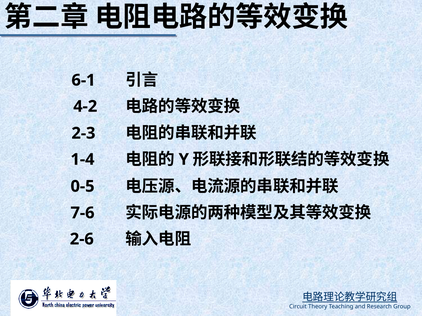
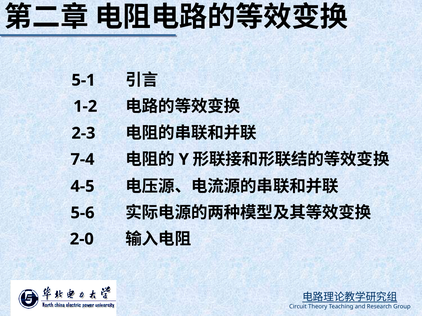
6-1: 6-1 -> 5-1 (83, 80)
4-2: 4-2 -> 1-2 (85, 107)
1-4: 1-4 -> 7-4 (83, 160)
0-5: 0-5 -> 4-5 (83, 187)
7-6: 7-6 -> 5-6 (83, 213)
2-6: 2-6 -> 2-0 (82, 239)
